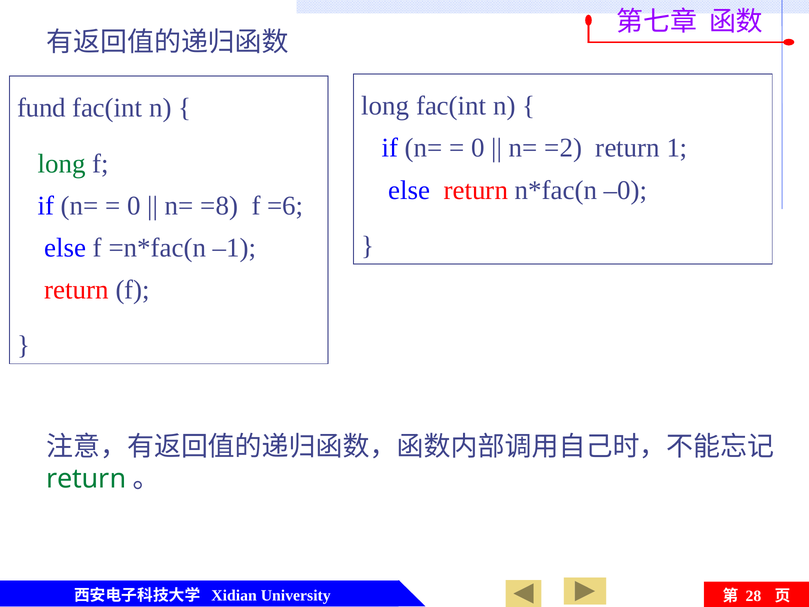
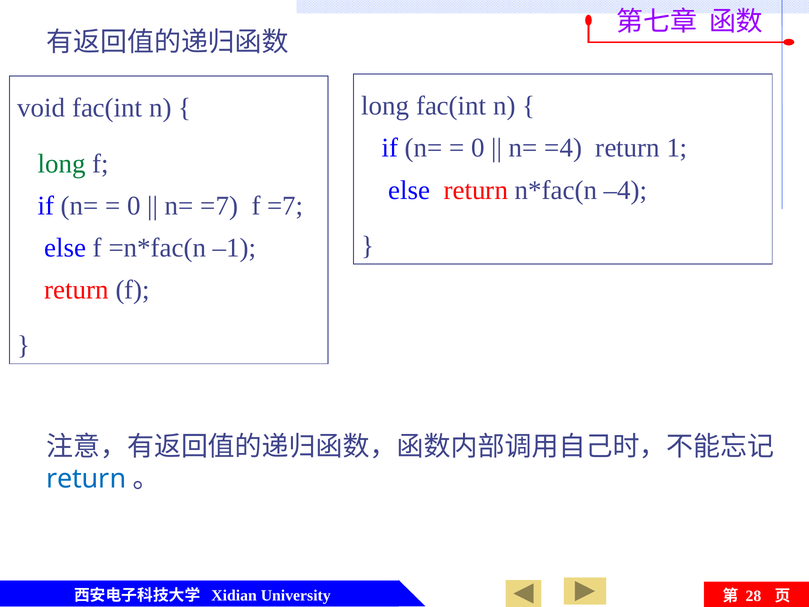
fund: fund -> void (41, 108)
=2: =2 -> =4 (563, 148)
–0: –0 -> –4 (625, 190)
n= =8: =8 -> =7 (219, 206)
f =6: =6 -> =7 (285, 206)
return colour: green -> blue (86, 479)
